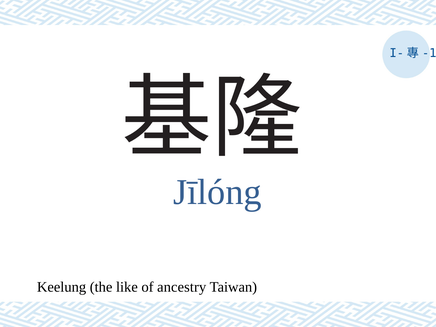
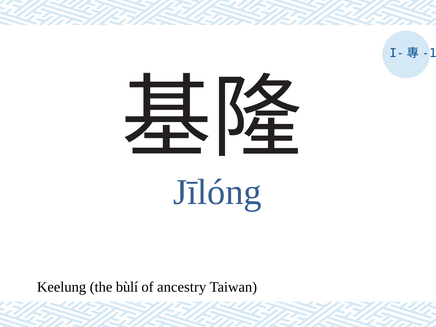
like: like -> bùlí (127, 287)
